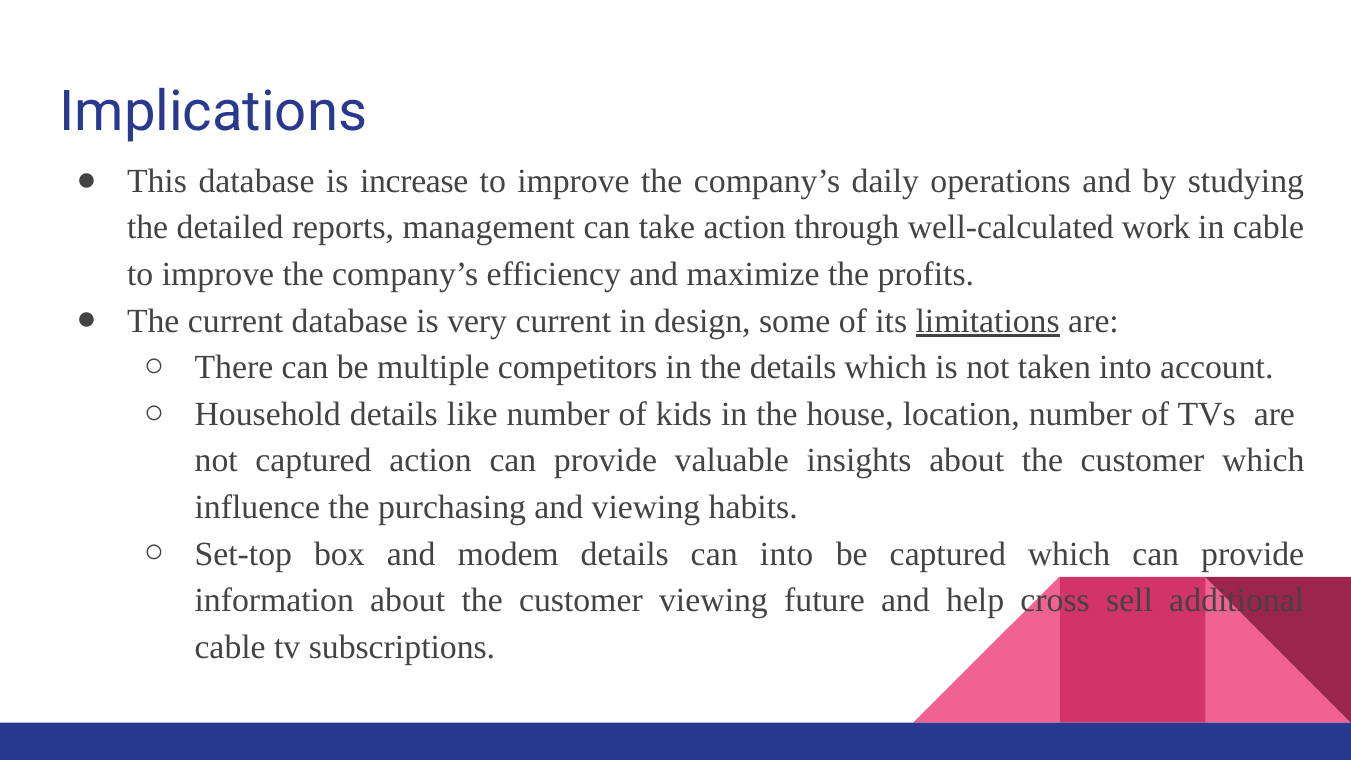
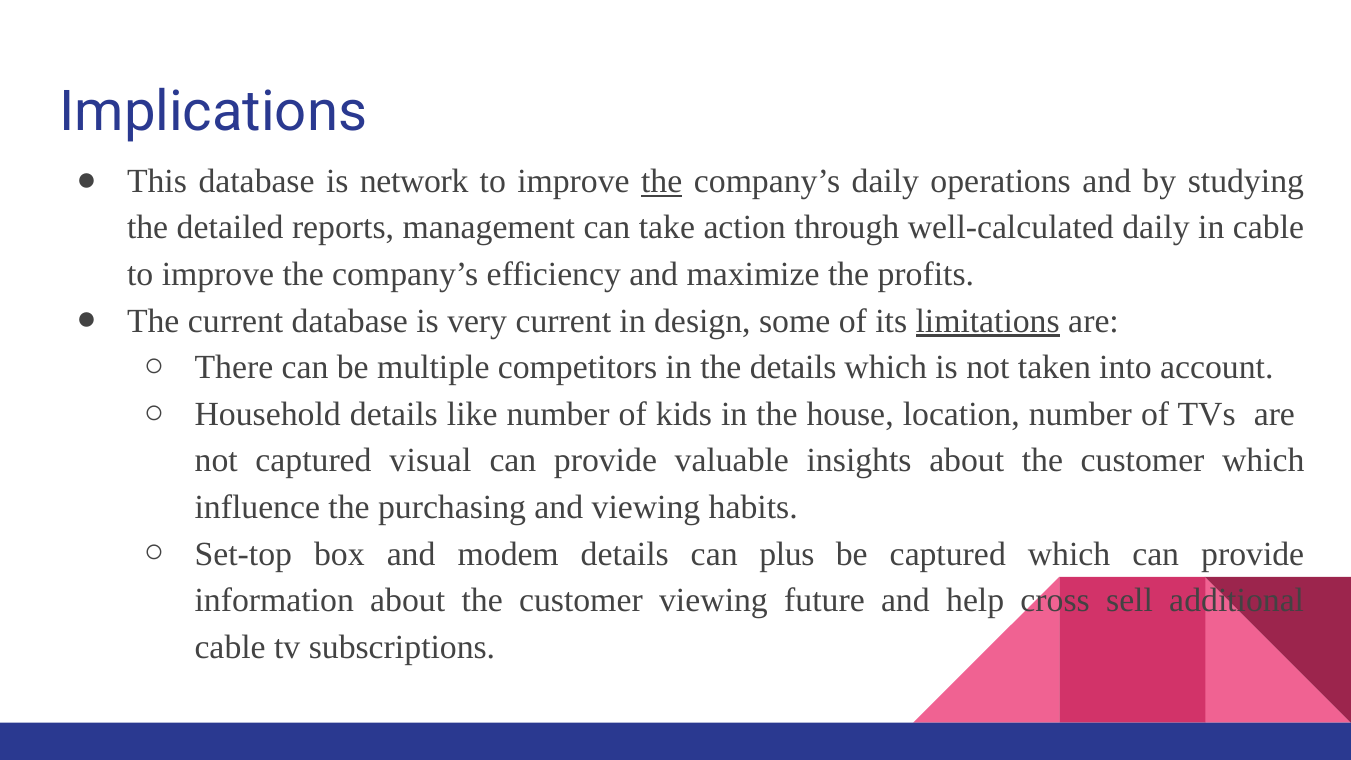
increase: increase -> network (414, 181)
the underline: none -> present (662, 181)
well-calculated work: work -> daily (1156, 228)
captured action: action -> visual (430, 461)
can into: into -> plus (787, 554)
